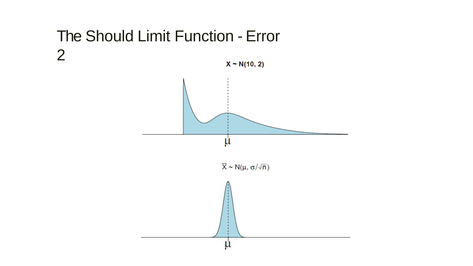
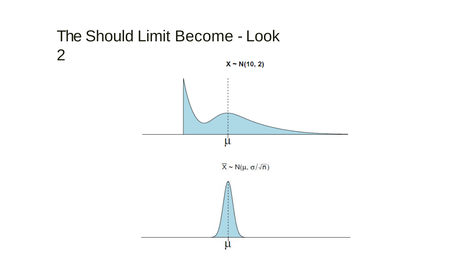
Function: Function -> Become (204, 36)
Error: Error -> Look (263, 36)
